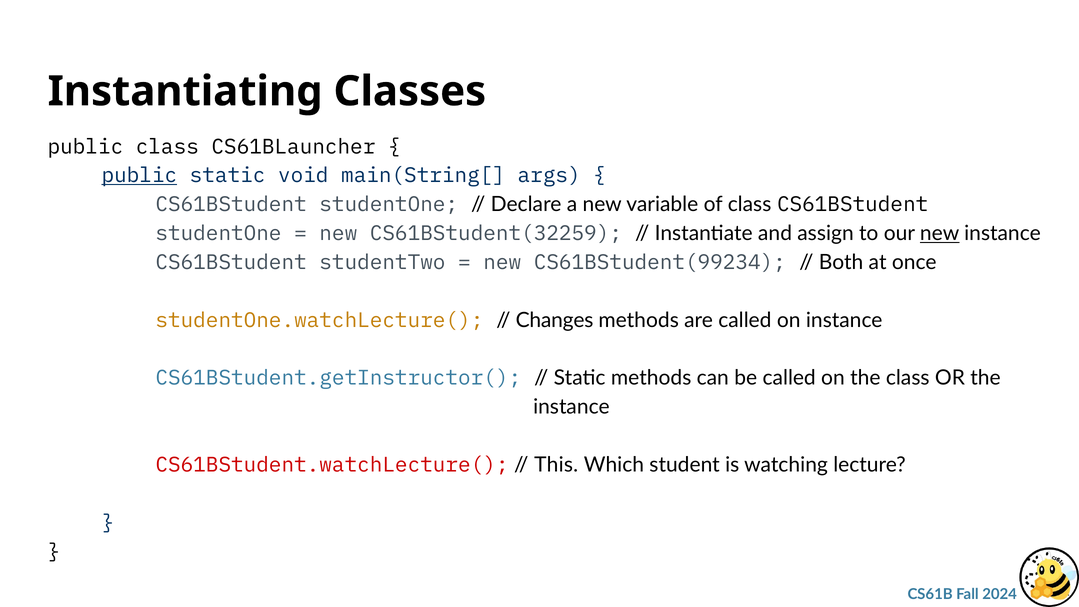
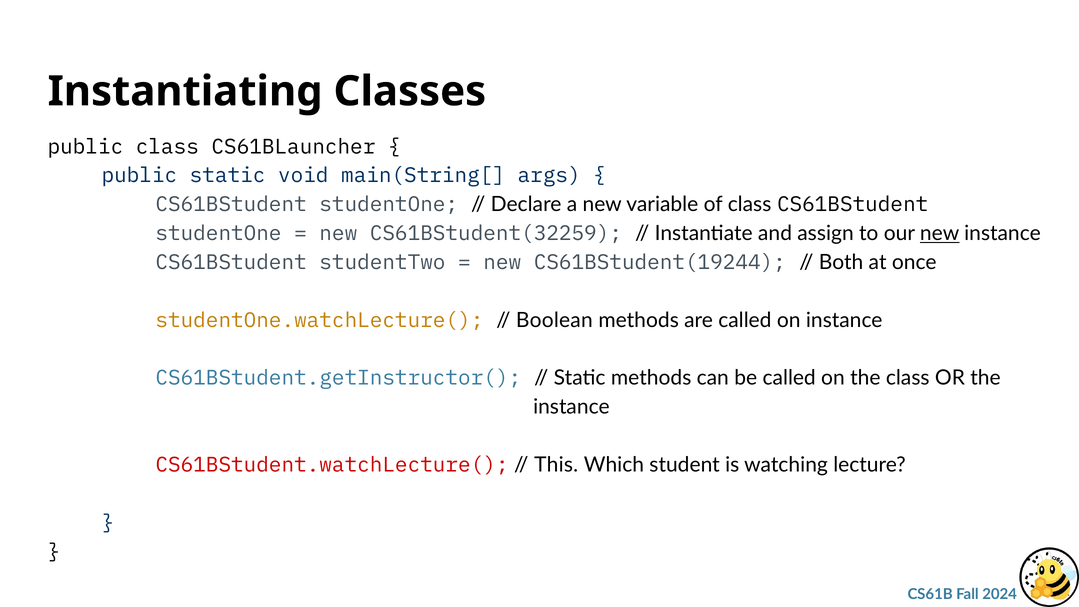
public underline: present -> none (139, 176)
CS61BStudent(99234: CS61BStudent(99234 -> CS61BStudent(19244 (660, 262)
Changes: Changes -> Boolean (554, 320)
